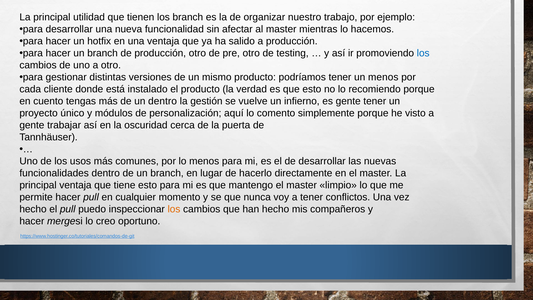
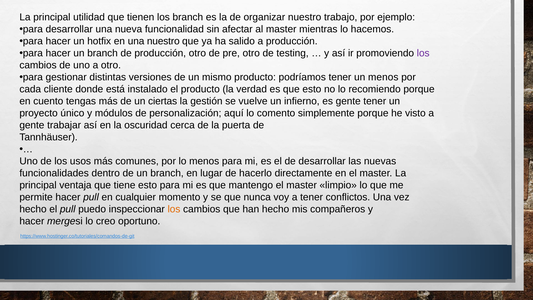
una ventaja: ventaja -> nuestro (163, 41)
los colour: blue -> purple (423, 53)
un dentro: dentro -> ciertas (163, 101)
